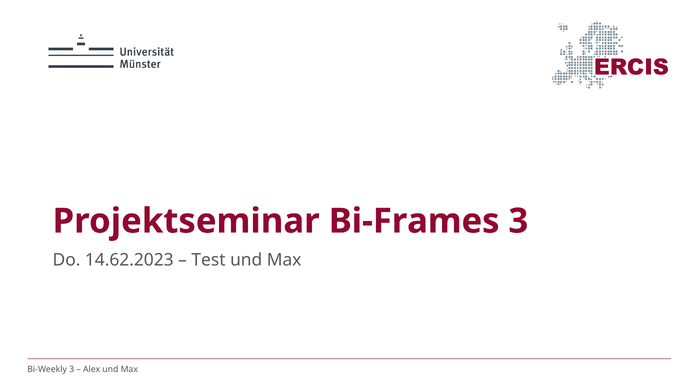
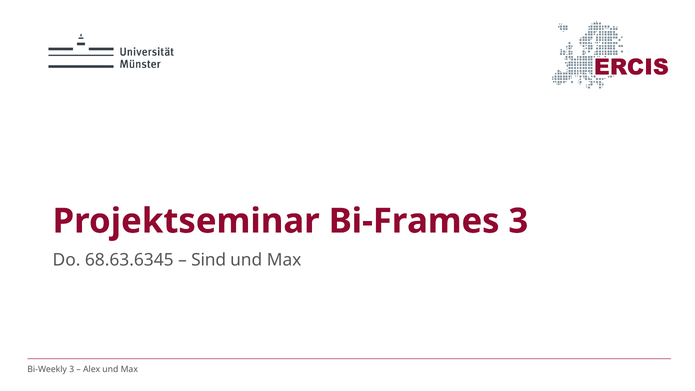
14.62.2023: 14.62.2023 -> 68.63.6345 (129, 260)
Test: Test -> Sind (209, 260)
